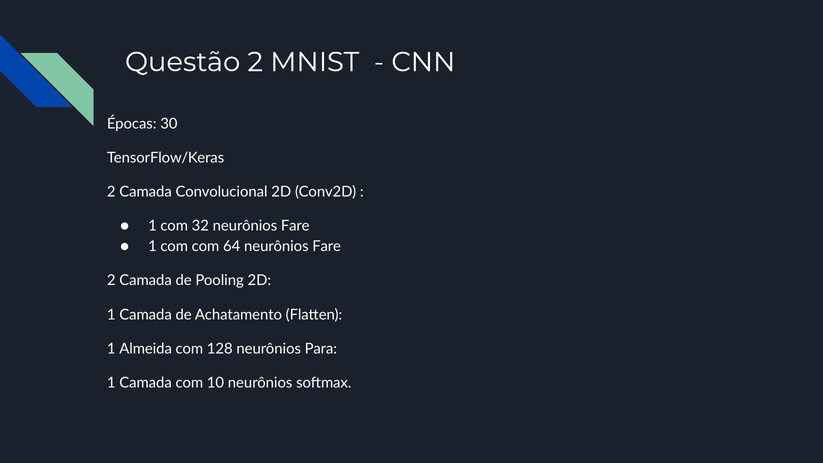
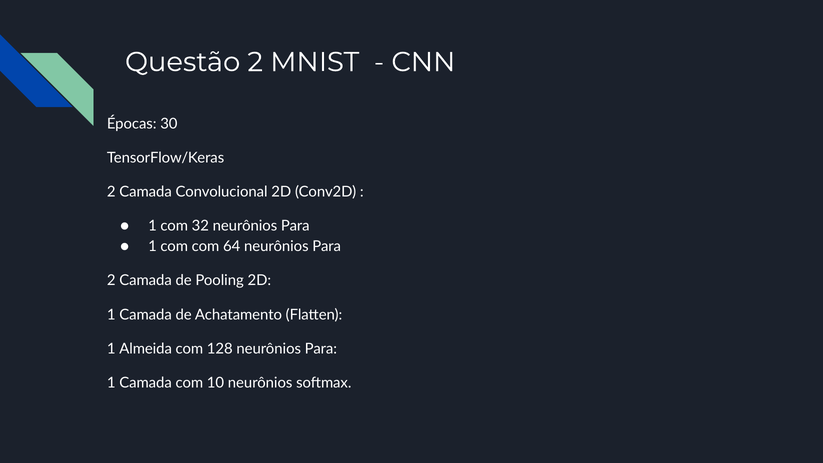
32 neurônios Fare: Fare -> Para (295, 226)
64 neurônios Fare: Fare -> Para (327, 246)
